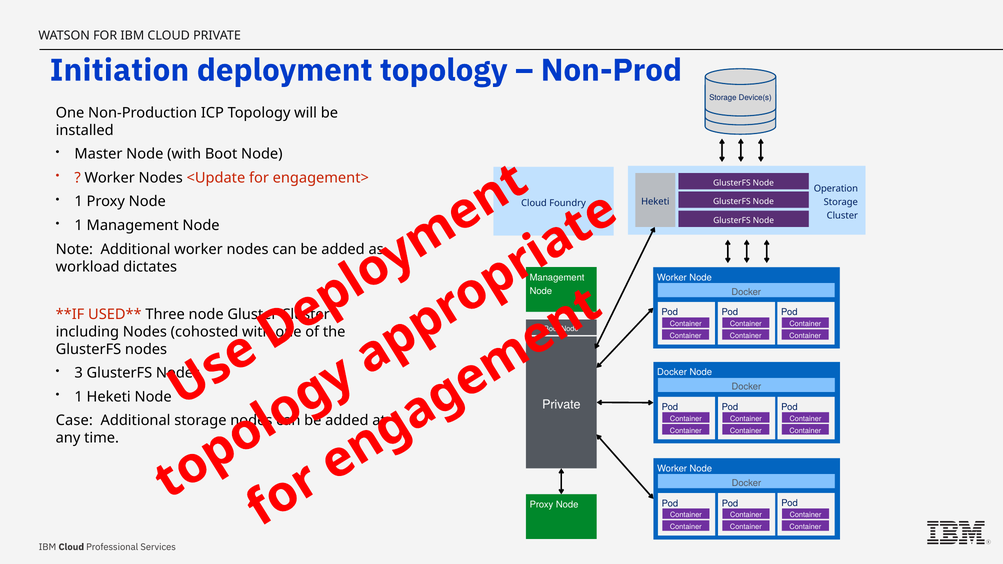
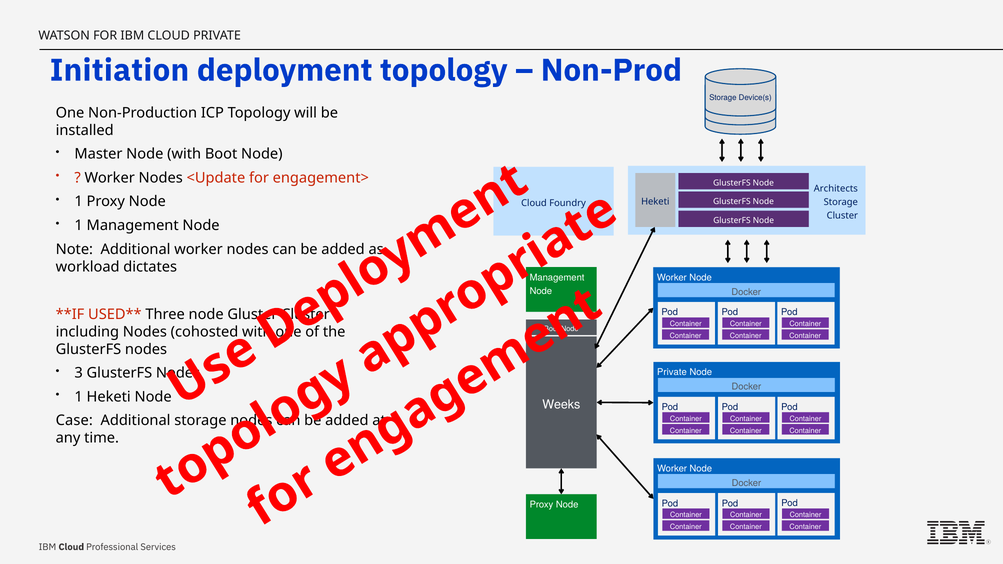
Operation: Operation -> Architects (836, 189)
Docker: Docker -> Private (672, 372)
Private: Private -> Weeks (561, 405)
